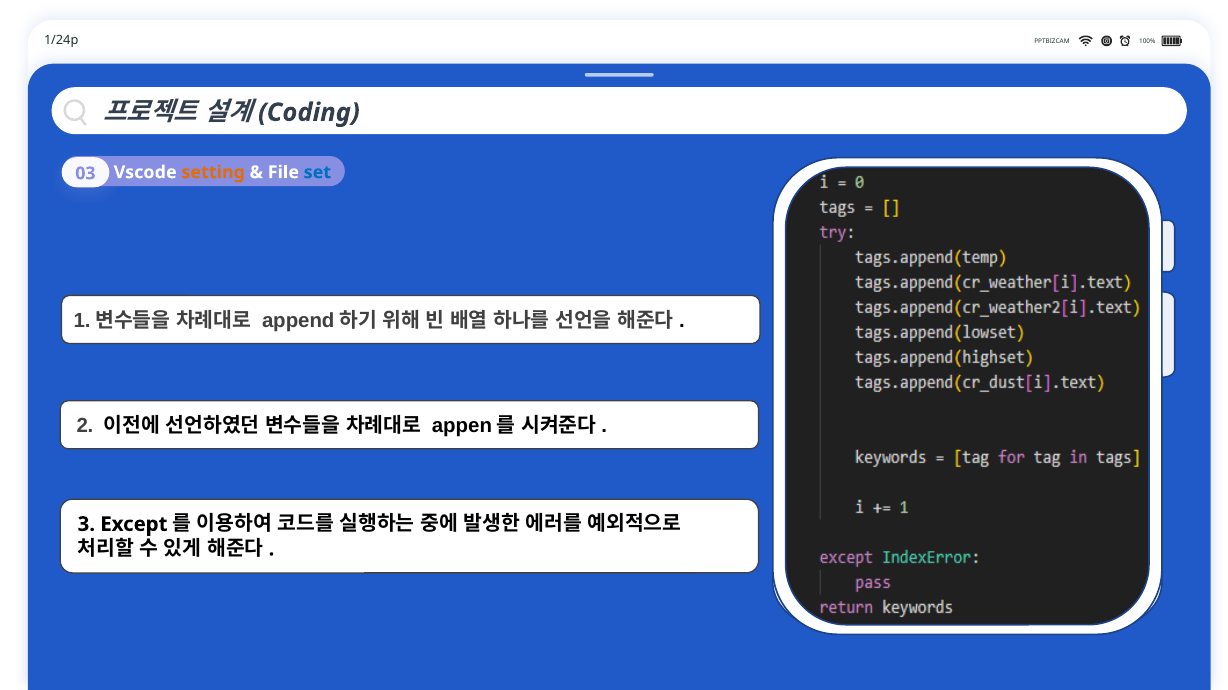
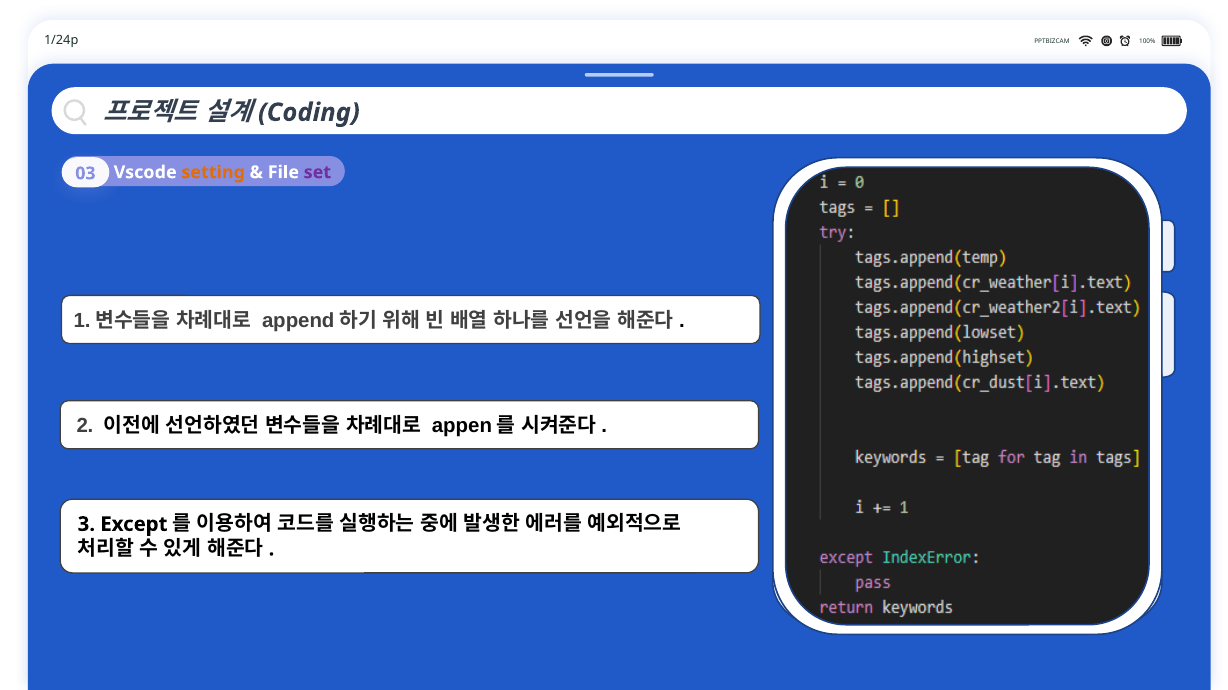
set colour: blue -> purple (317, 172)
